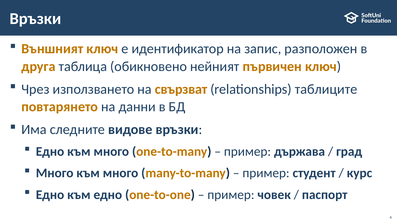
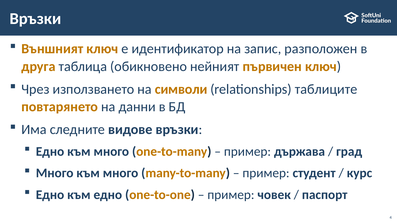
свързват: свързват -> символи (181, 89)
